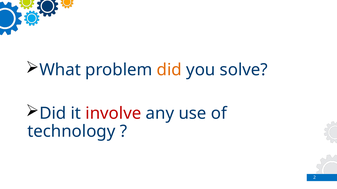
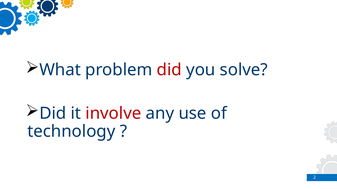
did colour: orange -> red (169, 70)
